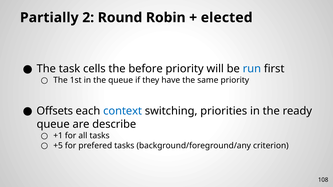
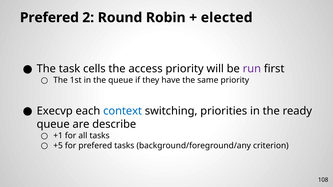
Partially: Partially -> Prefered (49, 18)
before: before -> access (146, 69)
run colour: blue -> purple (252, 69)
Offsets: Offsets -> Execvp (55, 111)
